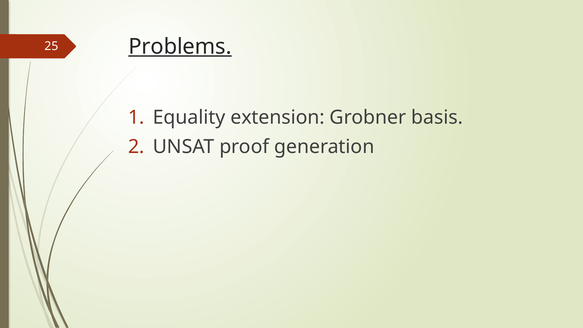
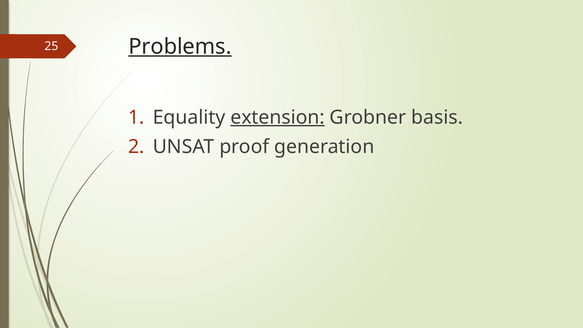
extension underline: none -> present (278, 117)
